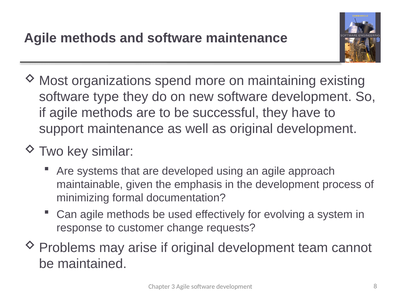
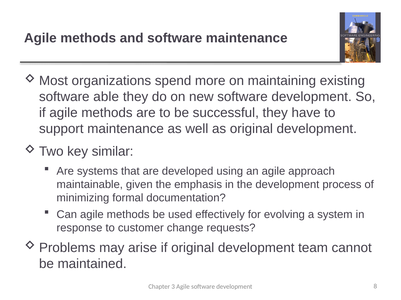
type: type -> able (106, 97)
